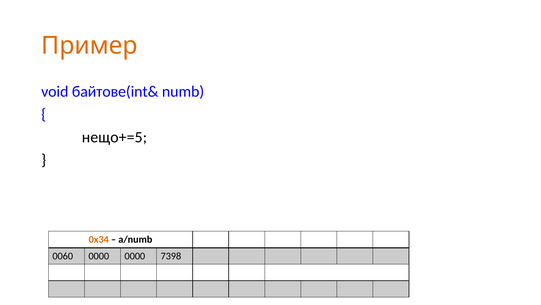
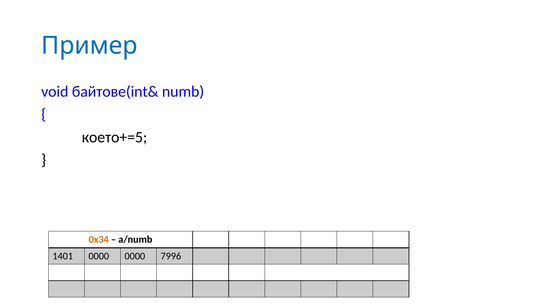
Пример colour: orange -> blue (89, 45)
нещо+=5: нещо+=5 -> което+=5 (114, 137)
0060: 0060 -> 1401 (63, 255)
7398: 7398 -> 7996 (171, 255)
